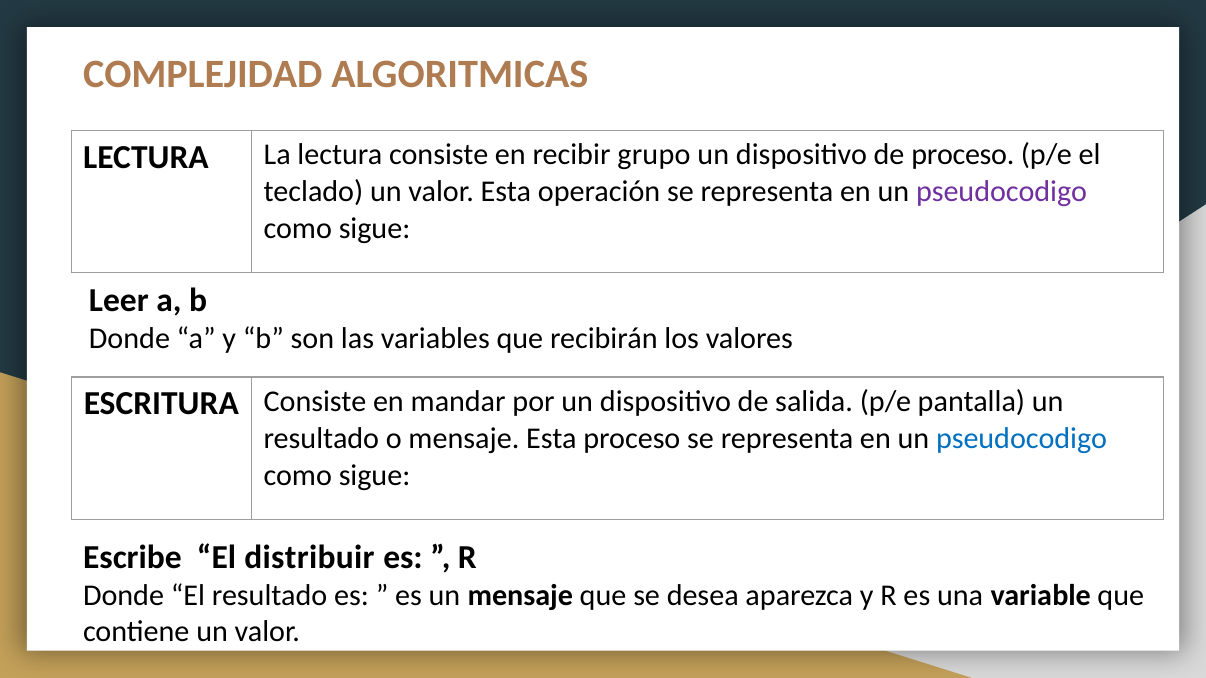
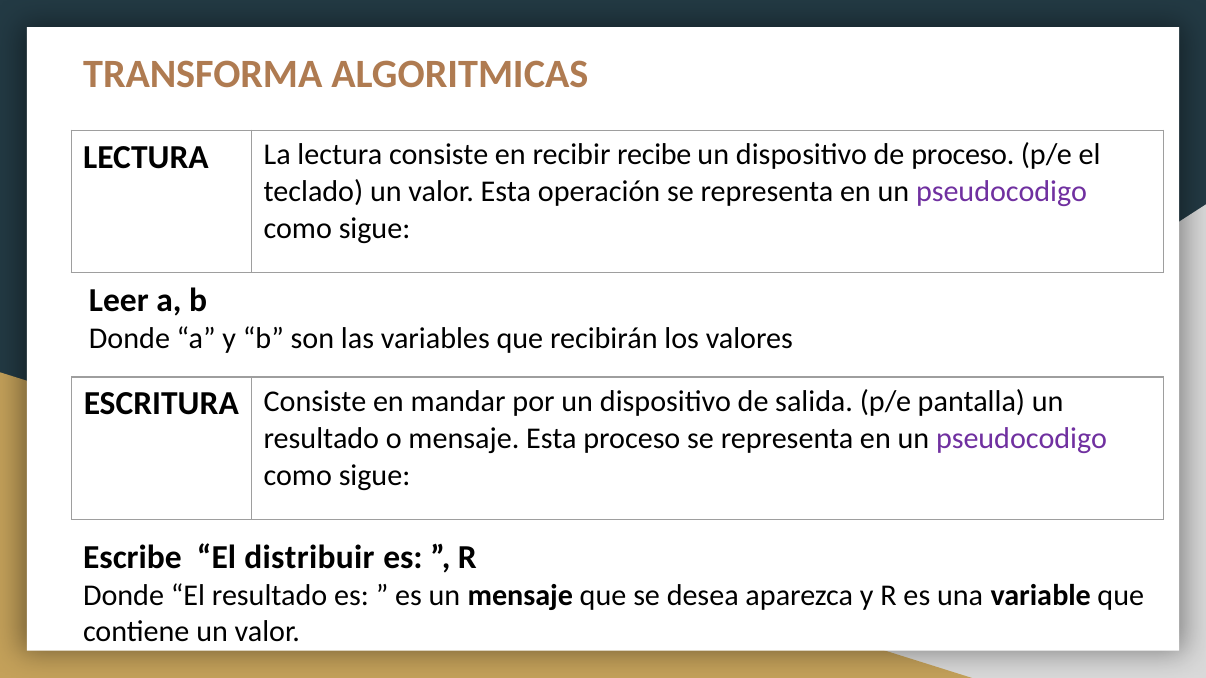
COMPLEJIDAD: COMPLEJIDAD -> TRANSFORMA (203, 74)
grupo: grupo -> recibe (654, 155)
pseudocodigo colour: blue -> purple (1022, 439)
